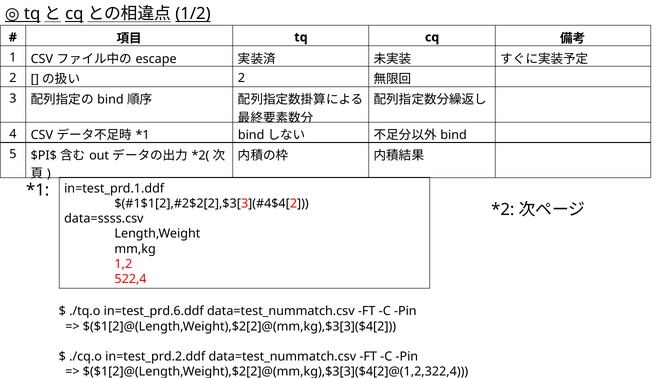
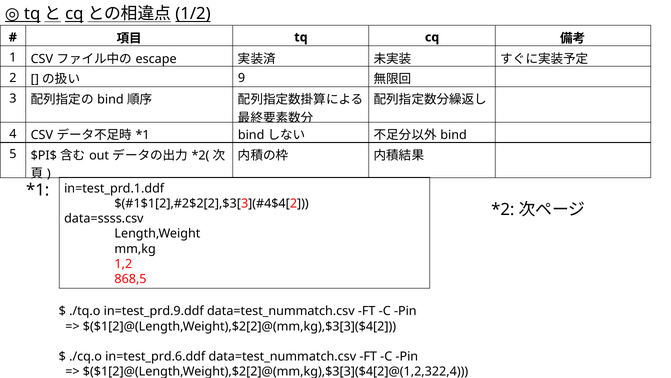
2: 2 -> 9 (242, 78)
522,4: 522,4 -> 868,5 (131, 279)
in=test_prd.6.ddf: in=test_prd.6.ddf -> in=test_prd.9.ddf (154, 311)
in=test_prd.2.ddf: in=test_prd.2.ddf -> in=test_prd.6.ddf (155, 356)
